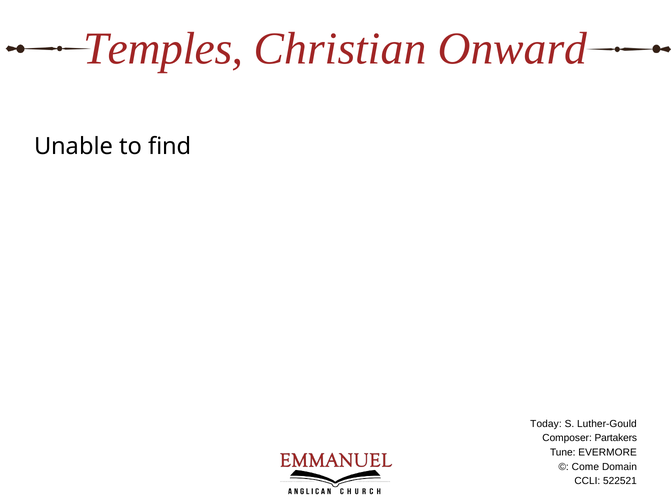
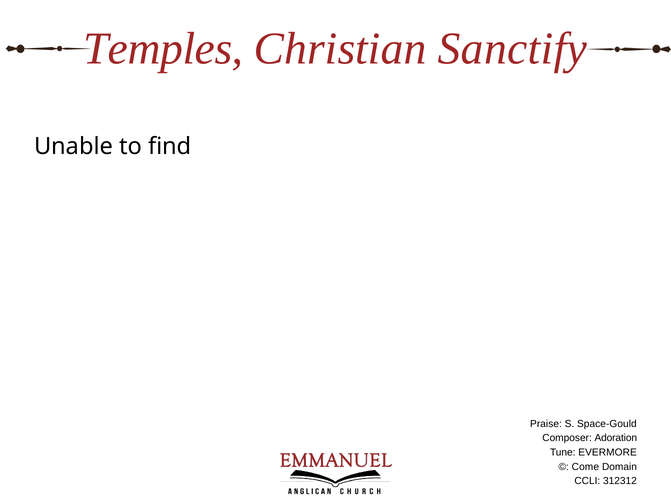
Onward: Onward -> Sanctify (512, 49)
Today: Today -> Praise (546, 424)
Luther-Gould: Luther-Gould -> Space-Gould (607, 424)
Partakers: Partakers -> Adoration (616, 438)
522521: 522521 -> 312312 (620, 481)
